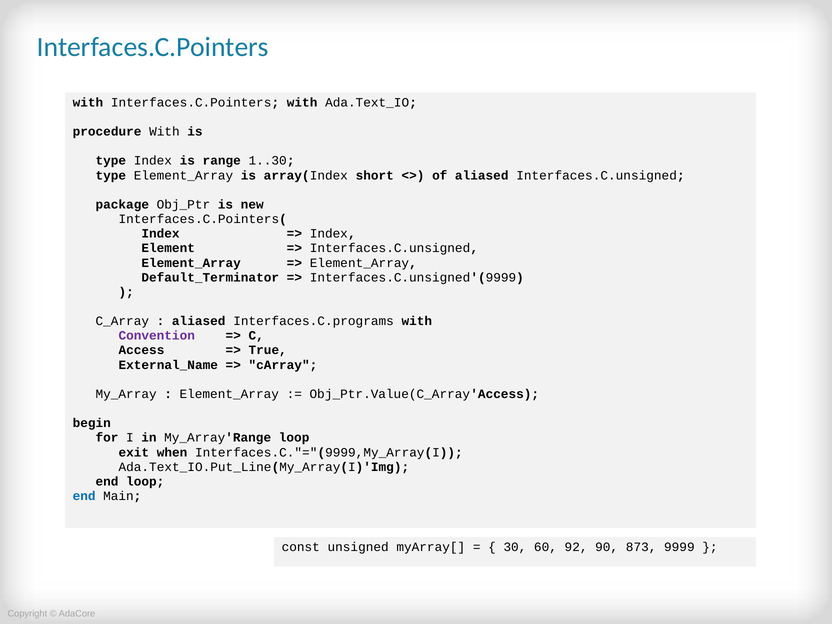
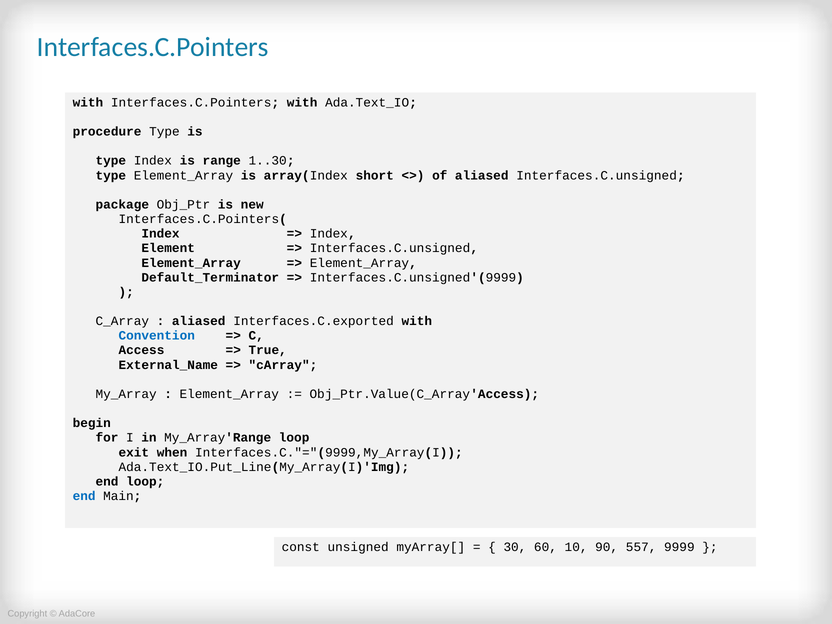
procedure With: With -> Type (164, 132)
Interfaces.C.programs: Interfaces.C.programs -> Interfaces.C.exported (314, 321)
Convention colour: purple -> blue (157, 336)
92: 92 -> 10 (576, 547)
873: 873 -> 557 (641, 547)
